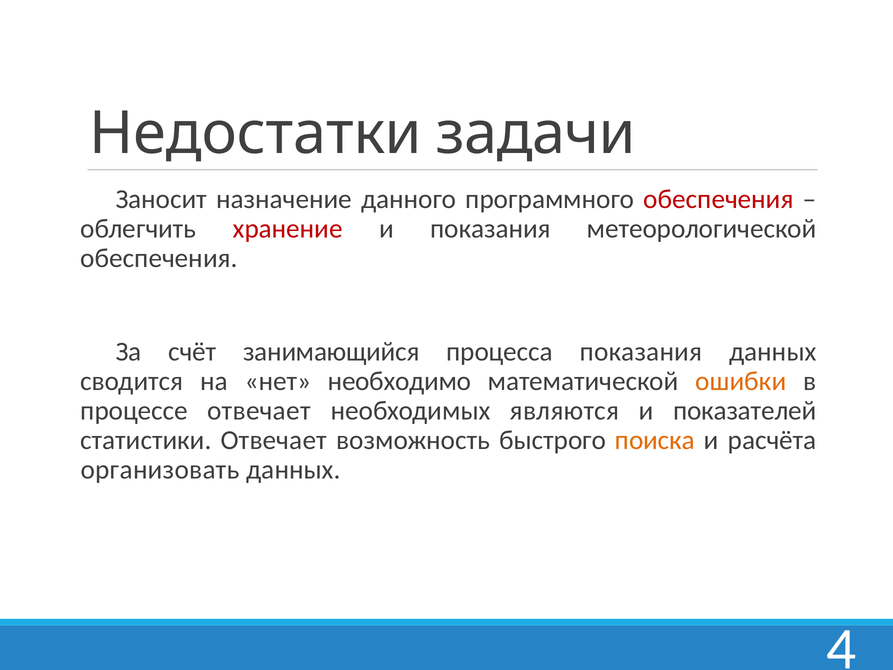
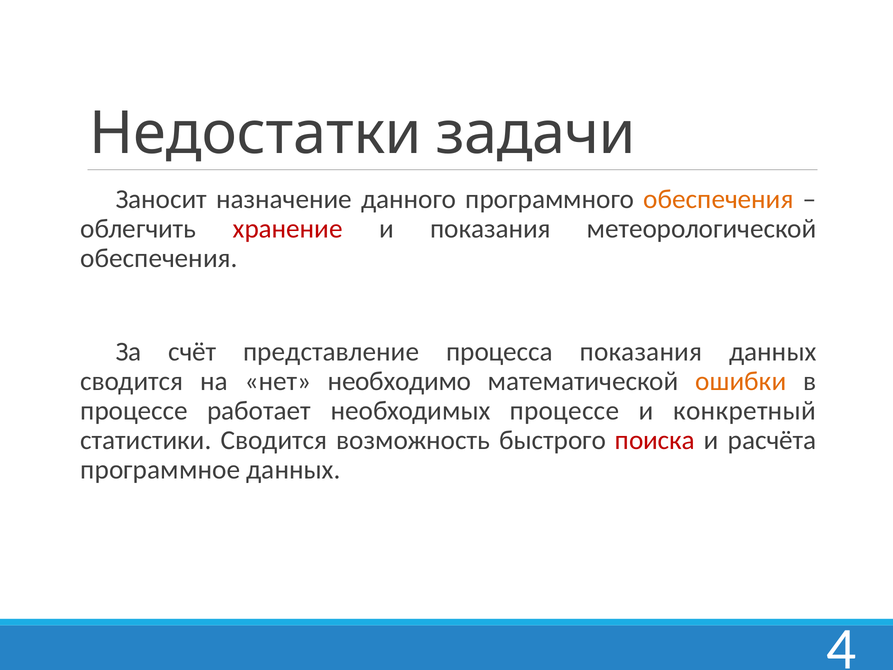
обеспечения colour: red -> orange (718, 199)
занимающийся: занимающийся -> представление (331, 352)
процессе отвечает: отвечает -> работает (259, 411)
необходимых являются: являются -> процессе (565, 411)
показателей: показателей -> конкретный (745, 411)
статистики Отвечает: Отвечает -> Сводится (274, 440)
поиска colour: orange -> red (655, 440)
организовать: организовать -> программное (160, 469)
